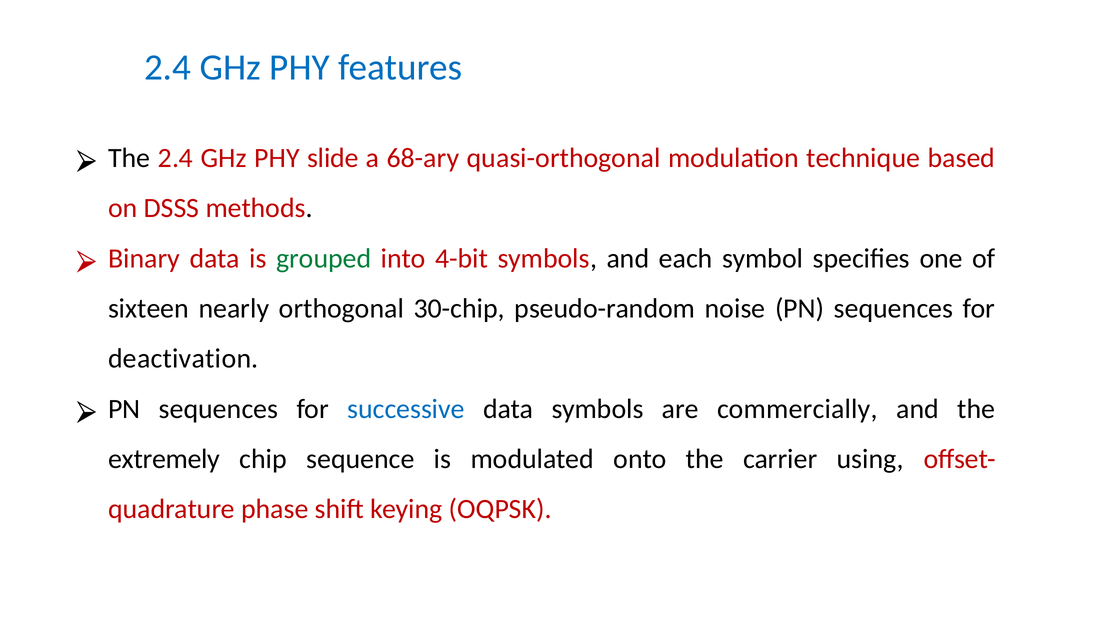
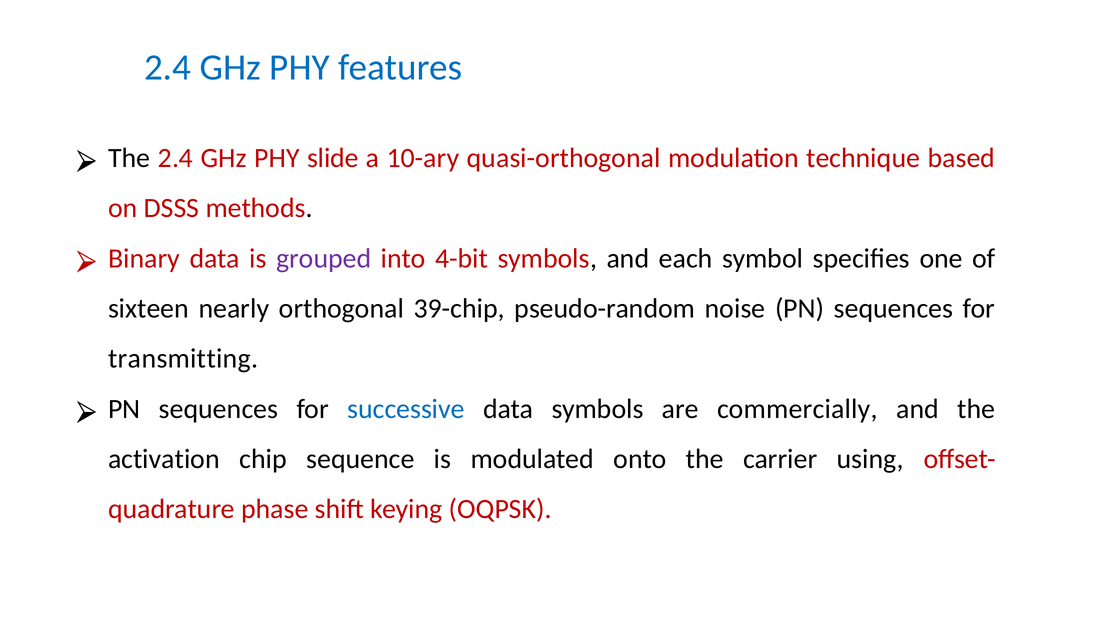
68-ary: 68-ary -> 10-ary (423, 158)
grouped colour: green -> purple (324, 259)
30-chip: 30-chip -> 39-chip (459, 309)
deactivation: deactivation -> transmitting (183, 359)
extremely: extremely -> activation (164, 460)
